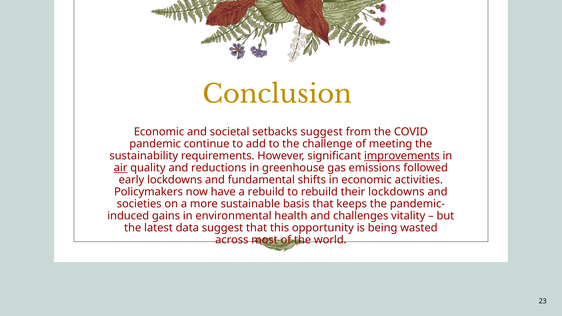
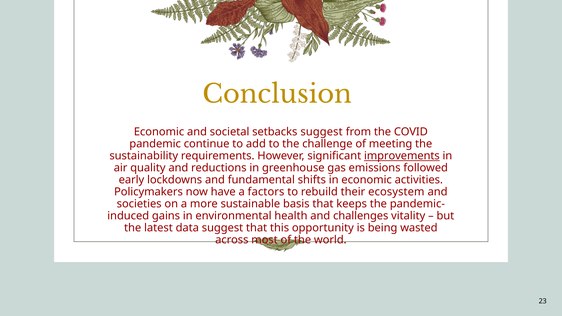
air underline: present -> none (121, 168)
a rebuild: rebuild -> factors (266, 192)
their lockdowns: lockdowns -> ecosystem (396, 192)
